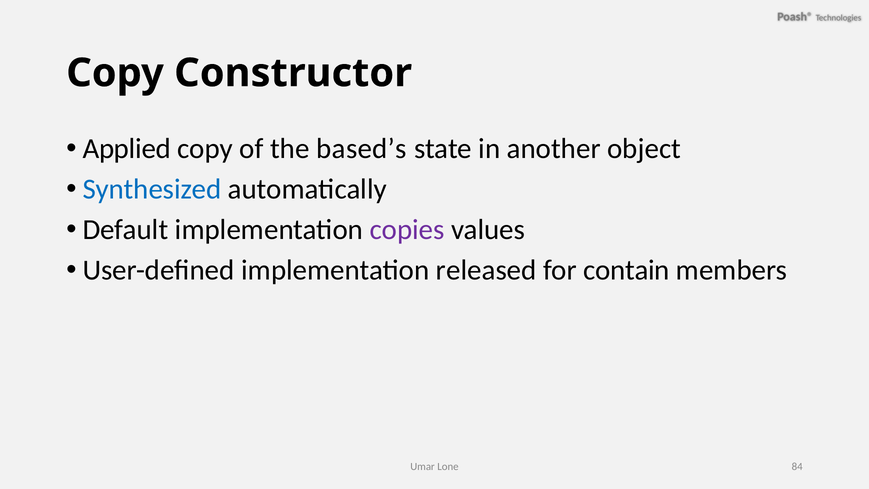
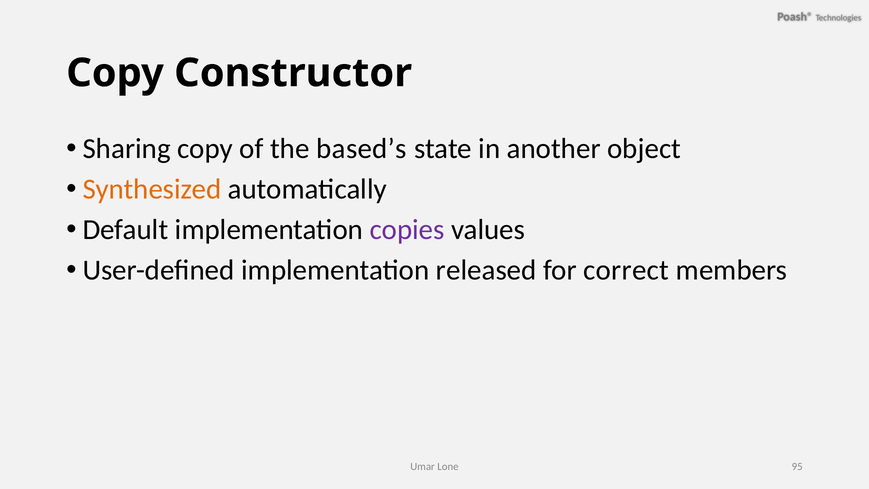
Applied: Applied -> Sharing (127, 149)
Synthesized colour: blue -> orange (152, 189)
contain: contain -> correct (626, 270)
84: 84 -> 95 (797, 467)
